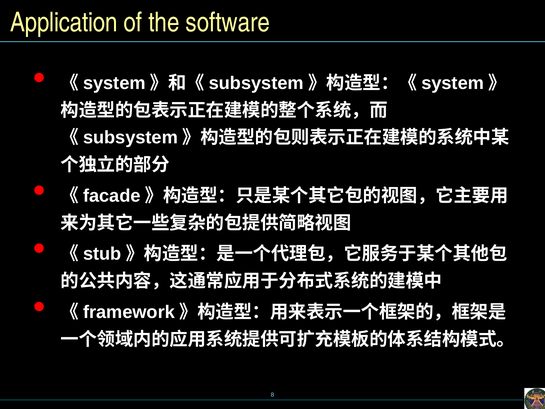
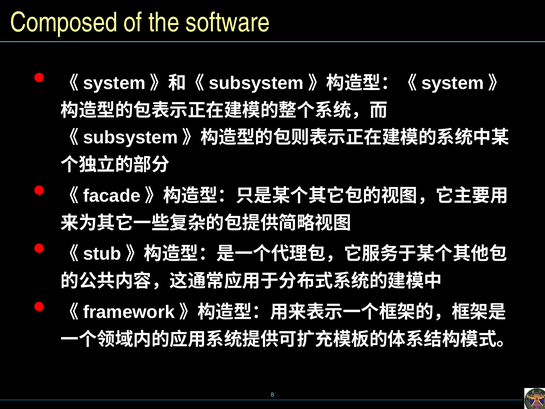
Application: Application -> Composed (64, 22)
